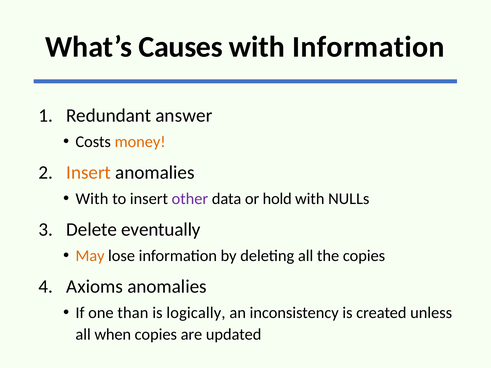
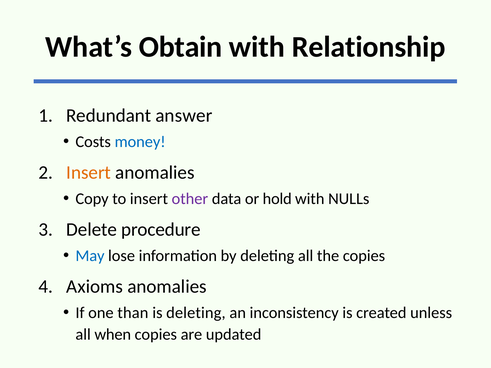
Causes: Causes -> Obtain (181, 47)
with Information: Information -> Relationship (369, 47)
money colour: orange -> blue (140, 142)
With: With -> Copy (92, 199)
eventually: eventually -> procedure (161, 230)
May colour: orange -> blue (90, 256)
is logically: logically -> deleting (196, 313)
